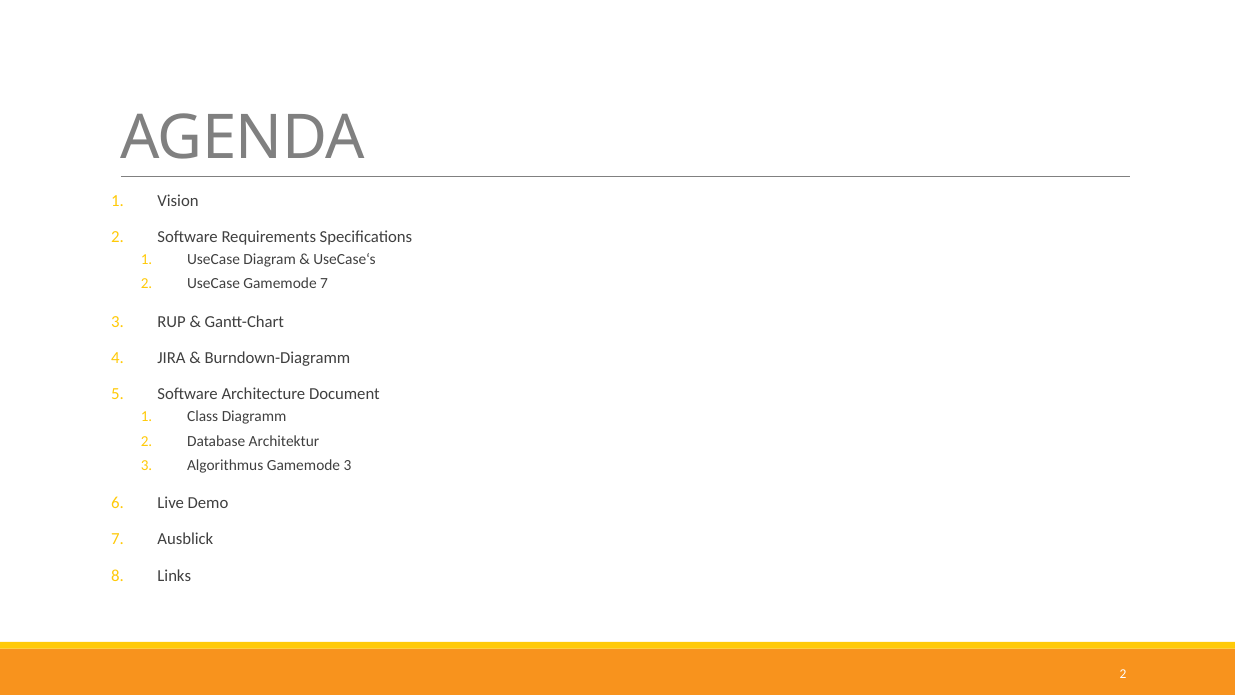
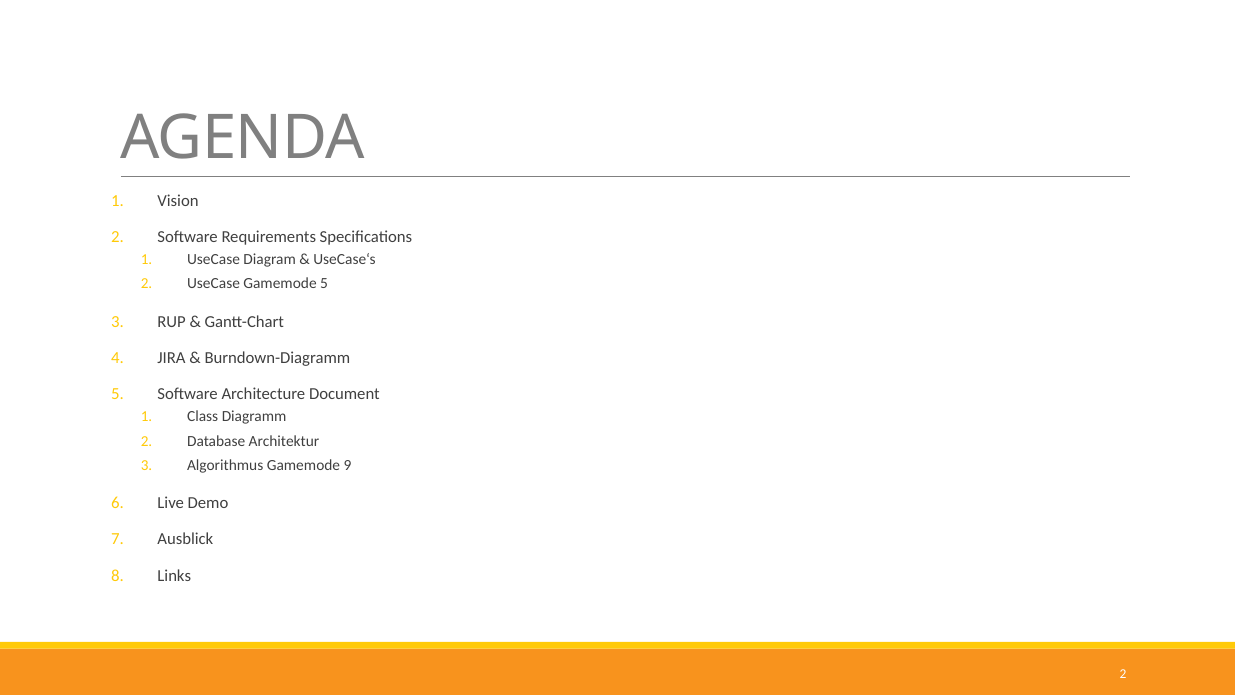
Gamemode 7: 7 -> 5 (324, 284)
Gamemode 3: 3 -> 9 (348, 465)
